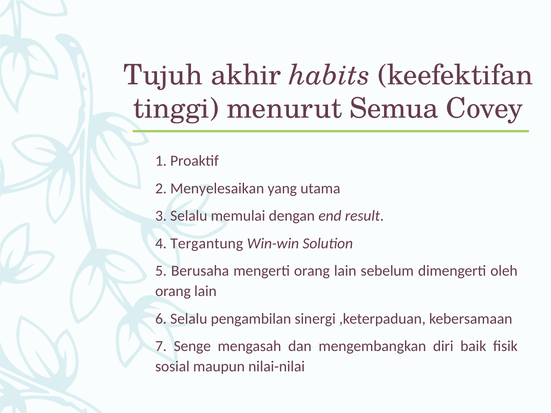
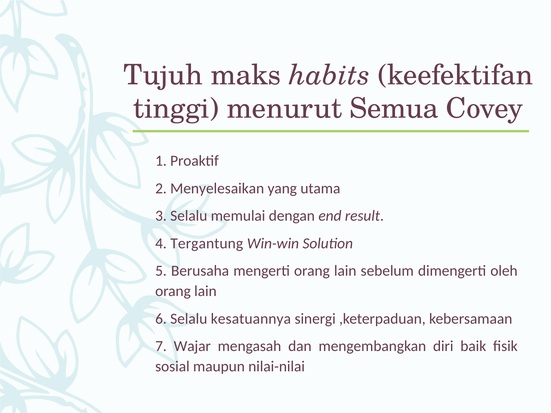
akhir: akhir -> maks (246, 75)
pengambilan: pengambilan -> kesatuannya (251, 319)
Senge: Senge -> Wajar (192, 346)
